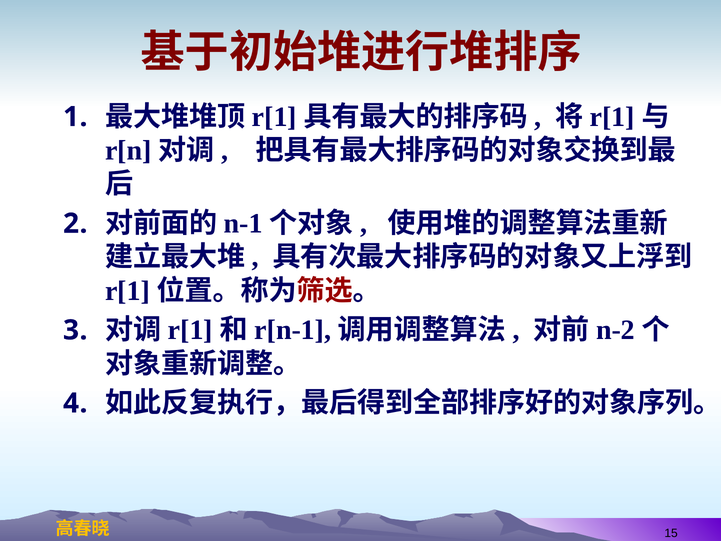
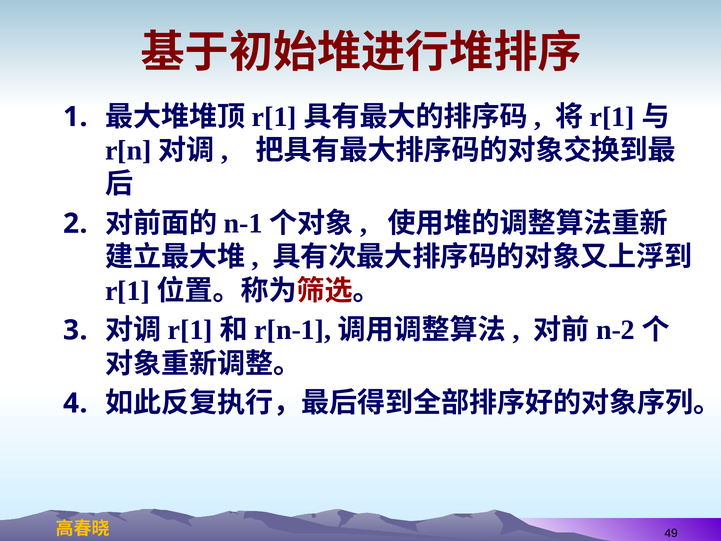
15: 15 -> 49 (671, 533)
